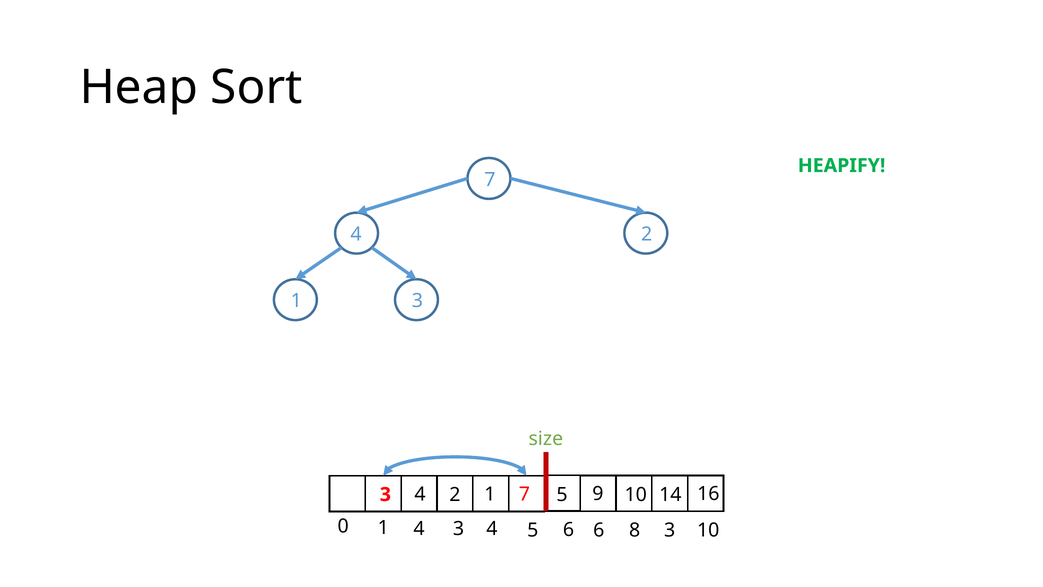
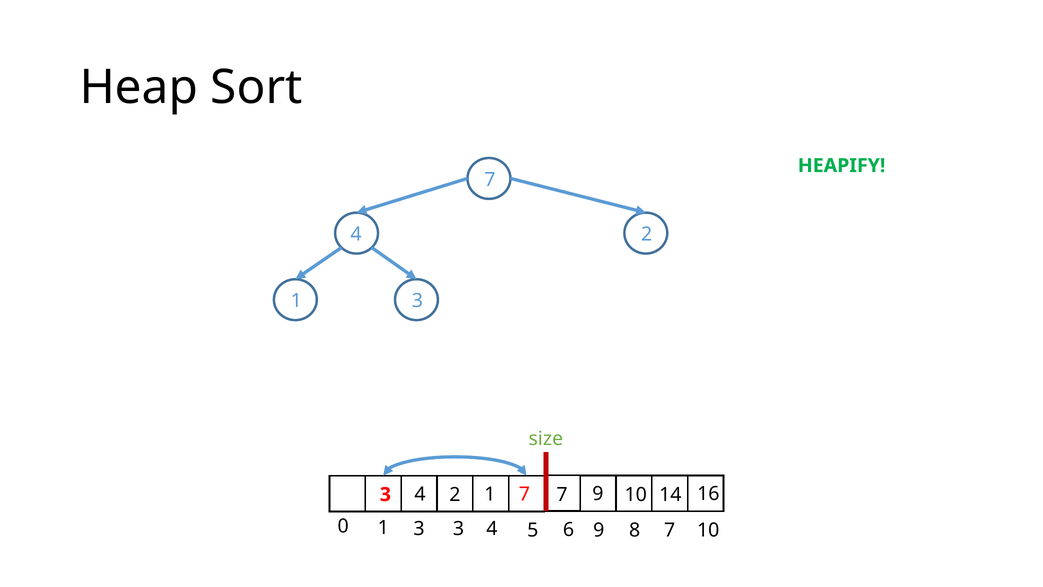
5: 5 -> 7 (562, 494)
0 1 4: 4 -> 3 (419, 528)
6 6: 6 -> 9 (599, 530)
8 3: 3 -> 7 (670, 530)
